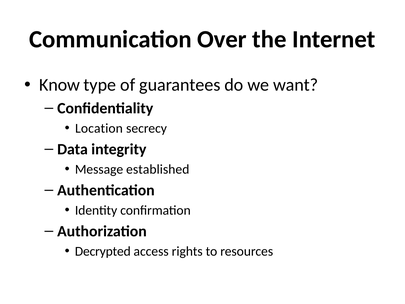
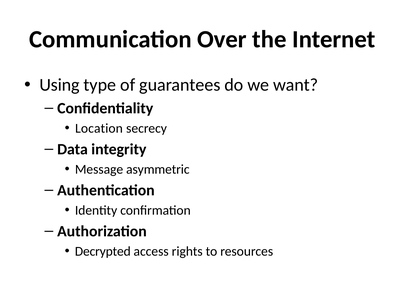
Know: Know -> Using (60, 85)
established: established -> asymmetric (158, 169)
